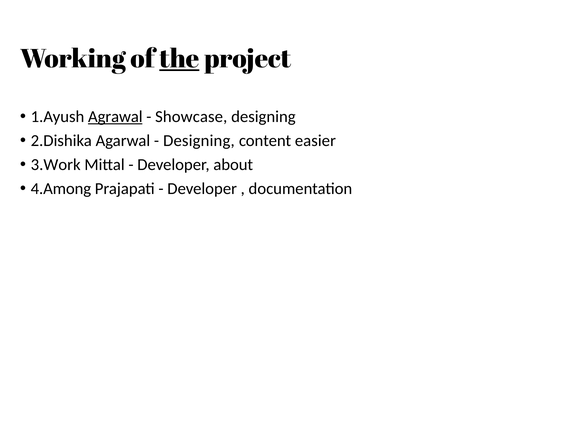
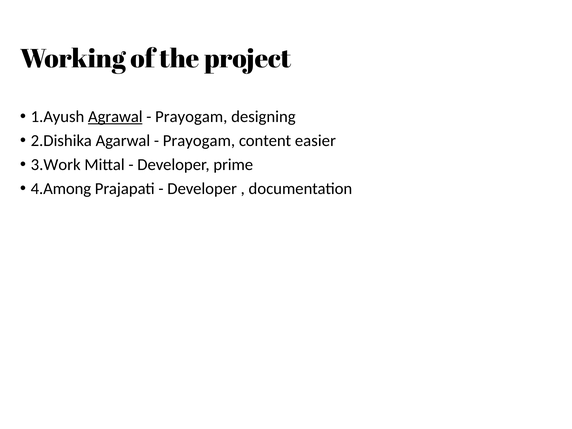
the underline: present -> none (179, 59)
Showcase: Showcase -> Prayogam (191, 117)
Designing: Designing -> Prayogam (199, 141)
about: about -> prime (233, 165)
